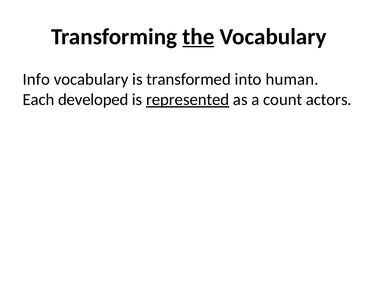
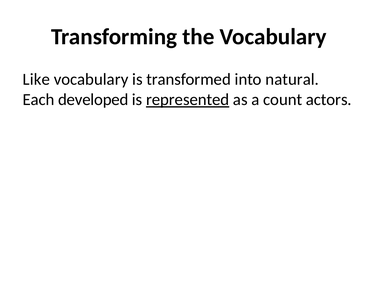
the underline: present -> none (198, 37)
Info: Info -> Like (36, 79)
human: human -> natural (292, 79)
